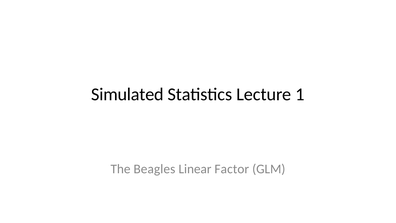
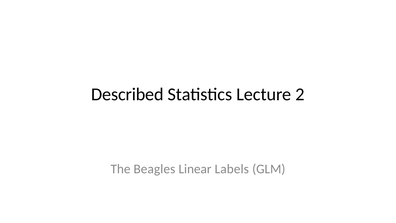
Simulated: Simulated -> Described (127, 94)
1: 1 -> 2 (300, 94)
Factor: Factor -> Labels (232, 169)
